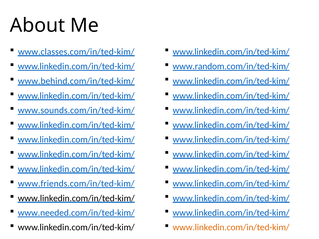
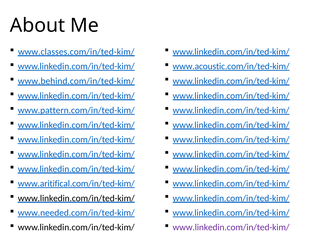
www.random.com/in/ted-kim/: www.random.com/in/ted-kim/ -> www.acoustic.com/in/ted-kim/ (231, 66)
www.sounds.com/in/ted-kim/: www.sounds.com/in/ted-kim/ -> www.pattern.com/in/ted-kim/ (76, 110)
www.friends.com/in/ted-kim/: www.friends.com/in/ted-kim/ -> www.aritifical.com/in/ted-kim/ (76, 184)
www.linkedin.com/in/ted-kim/ colour: orange -> purple (231, 228)
